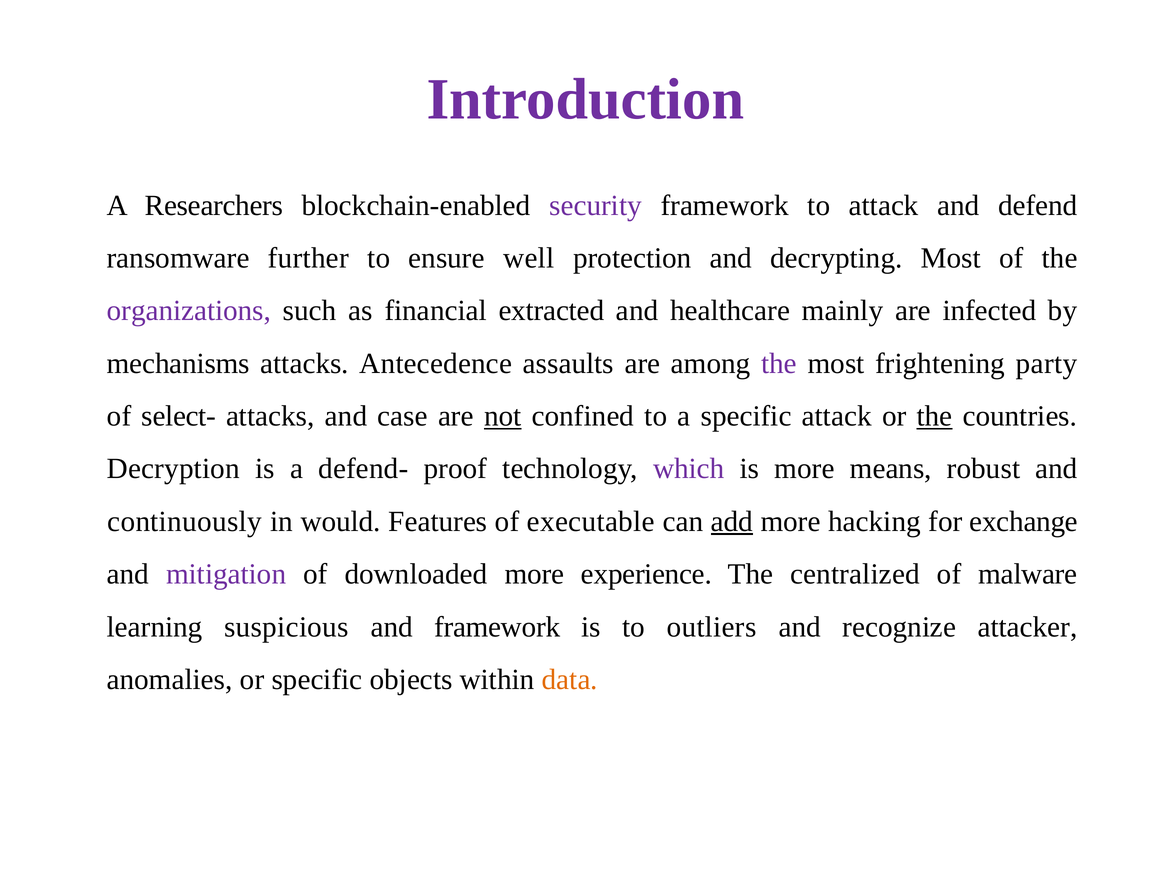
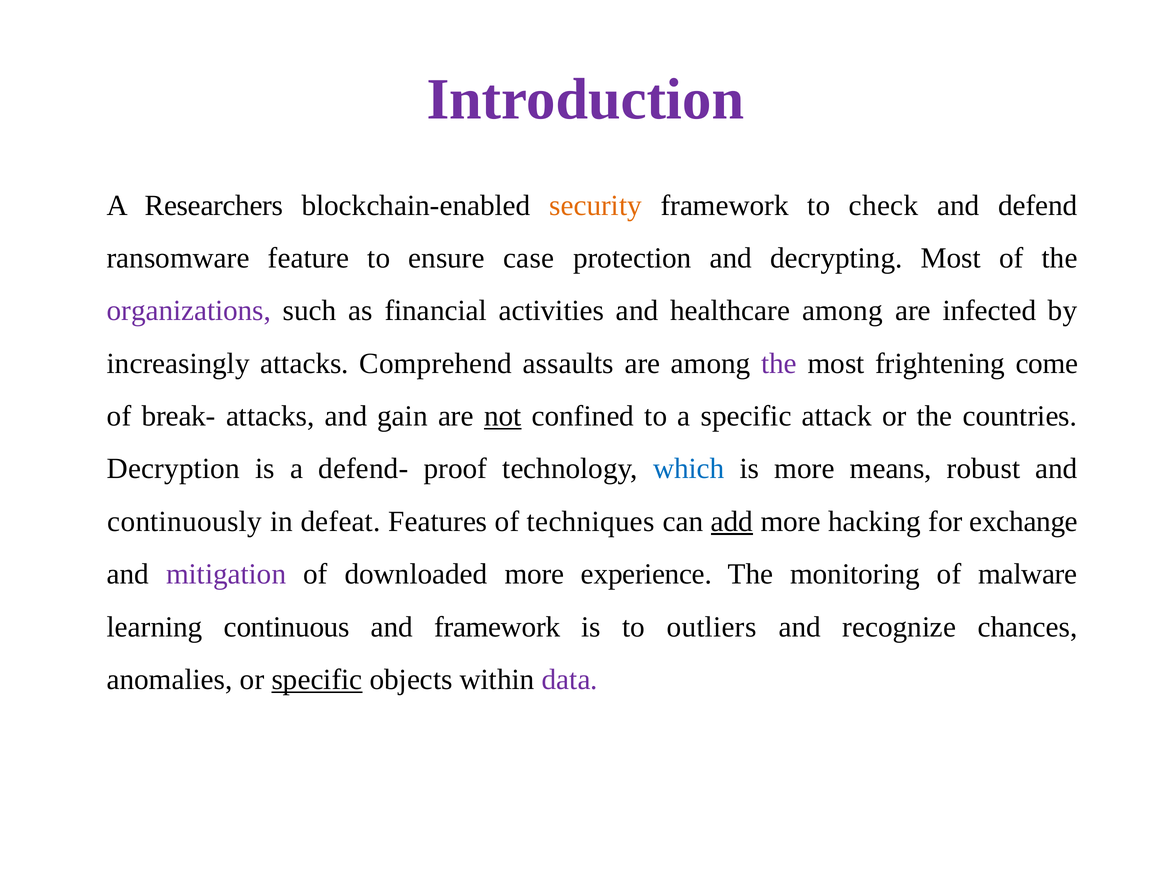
security colour: purple -> orange (596, 205)
to attack: attack -> check (884, 205)
further: further -> feature (309, 258)
well: well -> case (529, 258)
extracted: extracted -> activities (551, 311)
healthcare mainly: mainly -> among (842, 311)
mechanisms: mechanisms -> increasingly (178, 364)
Antecedence: Antecedence -> Comprehend (436, 364)
party: party -> come (1047, 364)
select-: select- -> break- (179, 416)
case: case -> gain (403, 416)
the underline: present -> none (935, 416)
which colour: purple -> blue (689, 469)
would: would -> defeat (341, 522)
executable: executable -> techniques (591, 522)
centralized: centralized -> monitoring (855, 574)
suspicious: suspicious -> continuous (287, 627)
attacker: attacker -> chances (1027, 627)
specific underline: none -> present (317, 680)
data colour: orange -> purple (570, 680)
